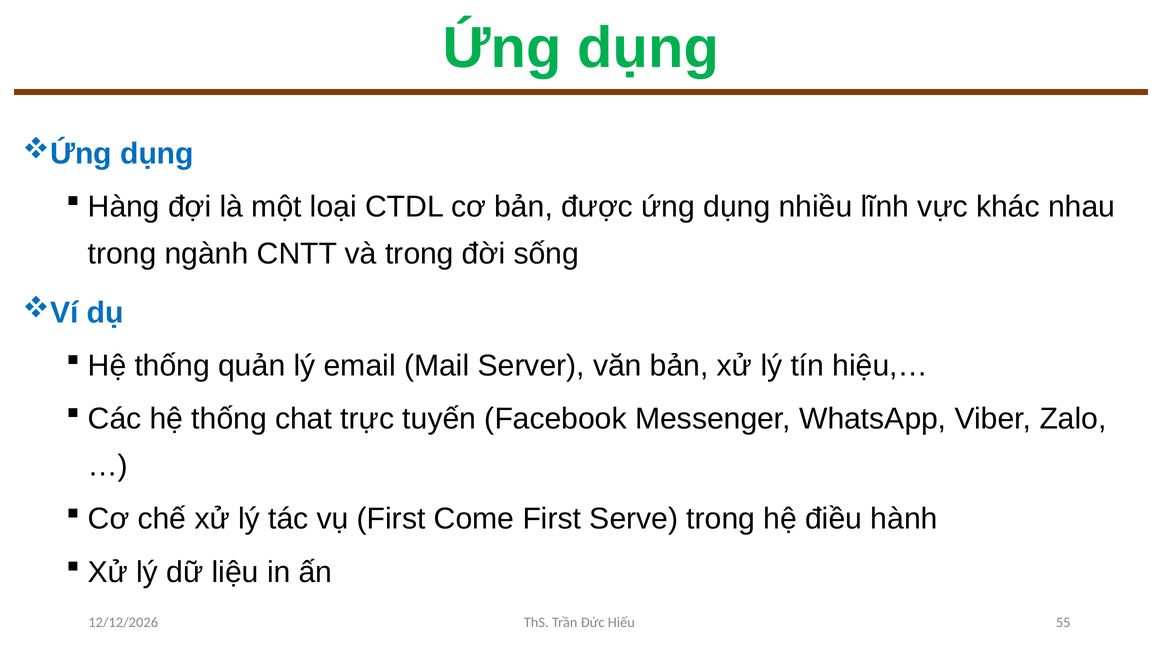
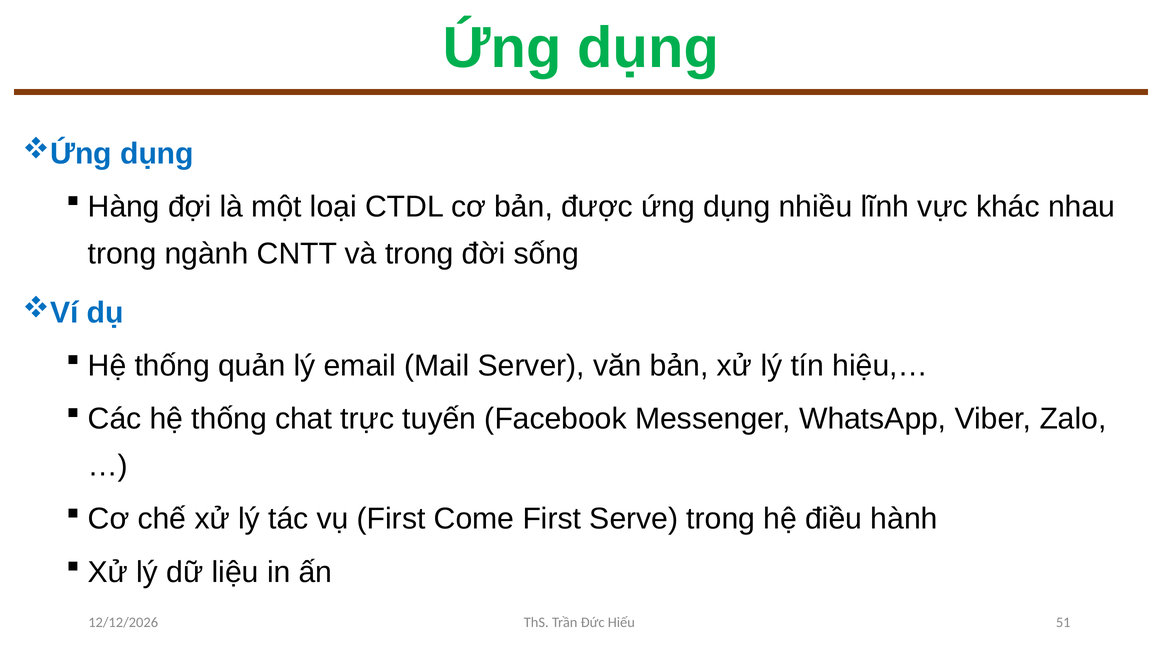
55: 55 -> 51 (1063, 622)
